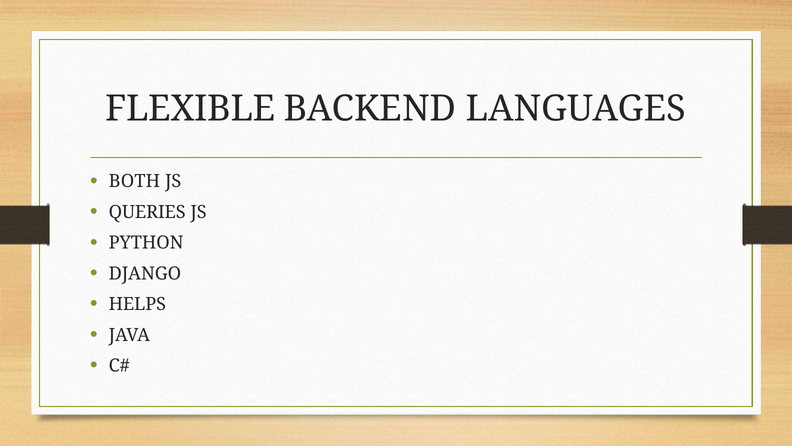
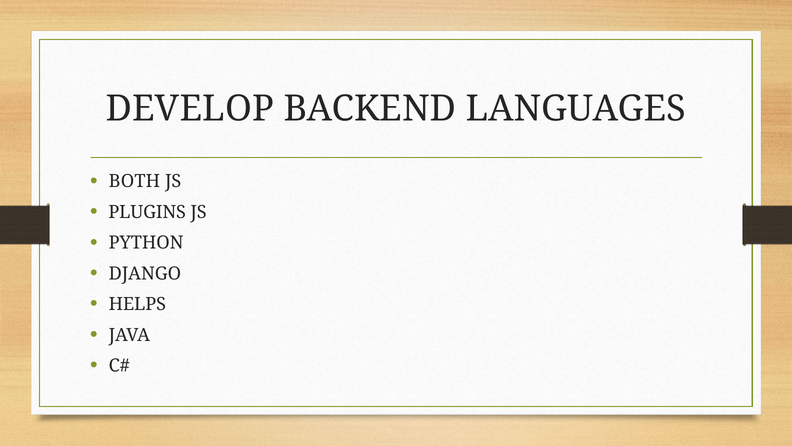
FLEXIBLE: FLEXIBLE -> DEVELOP (190, 109)
QUERIES: QUERIES -> PLUGINS (147, 212)
